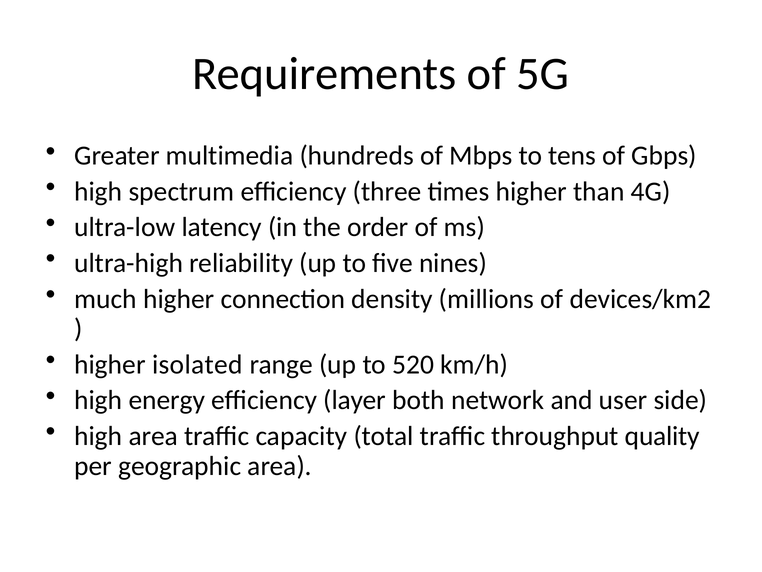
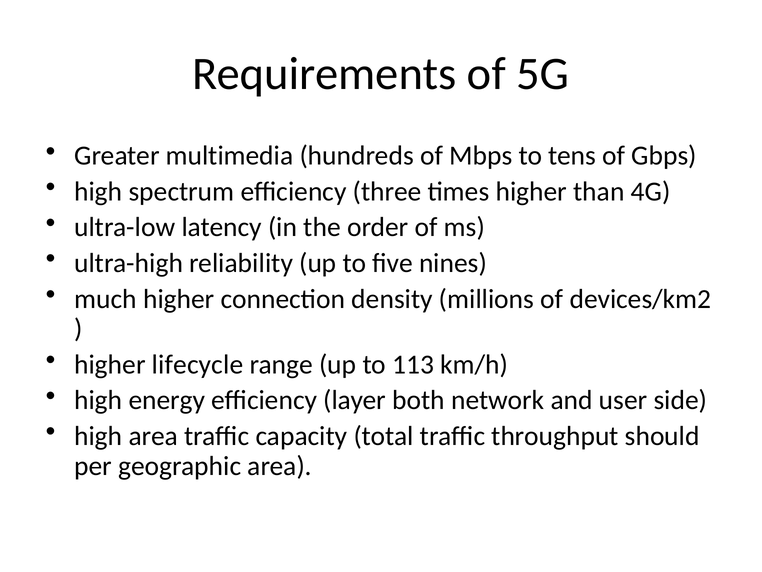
isolated: isolated -> lifecycle (198, 364)
520: 520 -> 113 (413, 364)
quality: quality -> should (662, 436)
